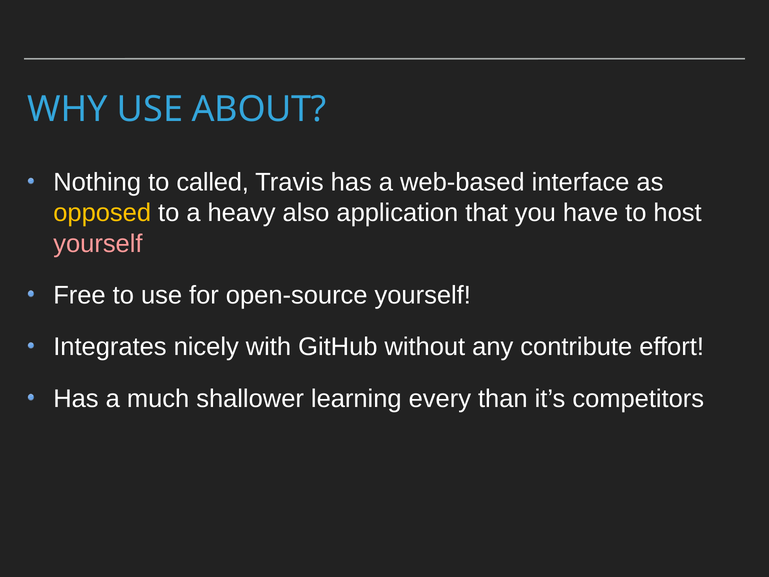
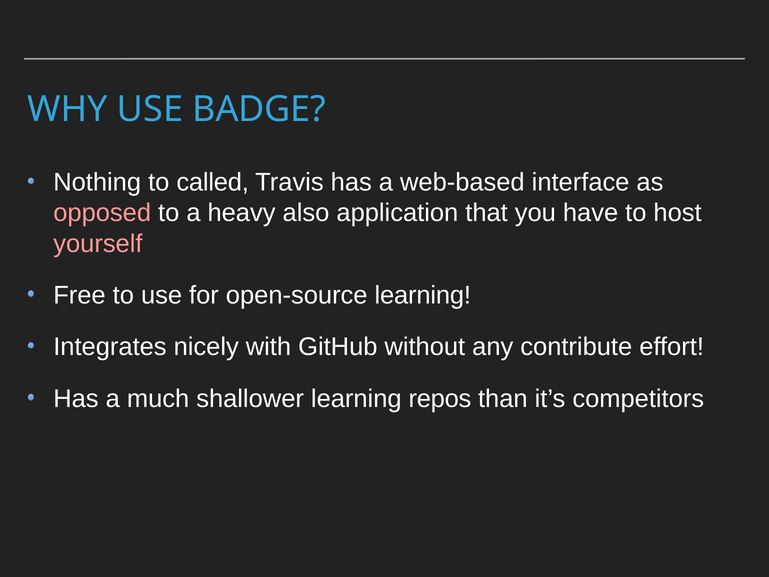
ABOUT: ABOUT -> BADGE (259, 109)
opposed colour: yellow -> pink (102, 213)
open-source yourself: yourself -> learning (423, 295)
every: every -> repos (440, 399)
